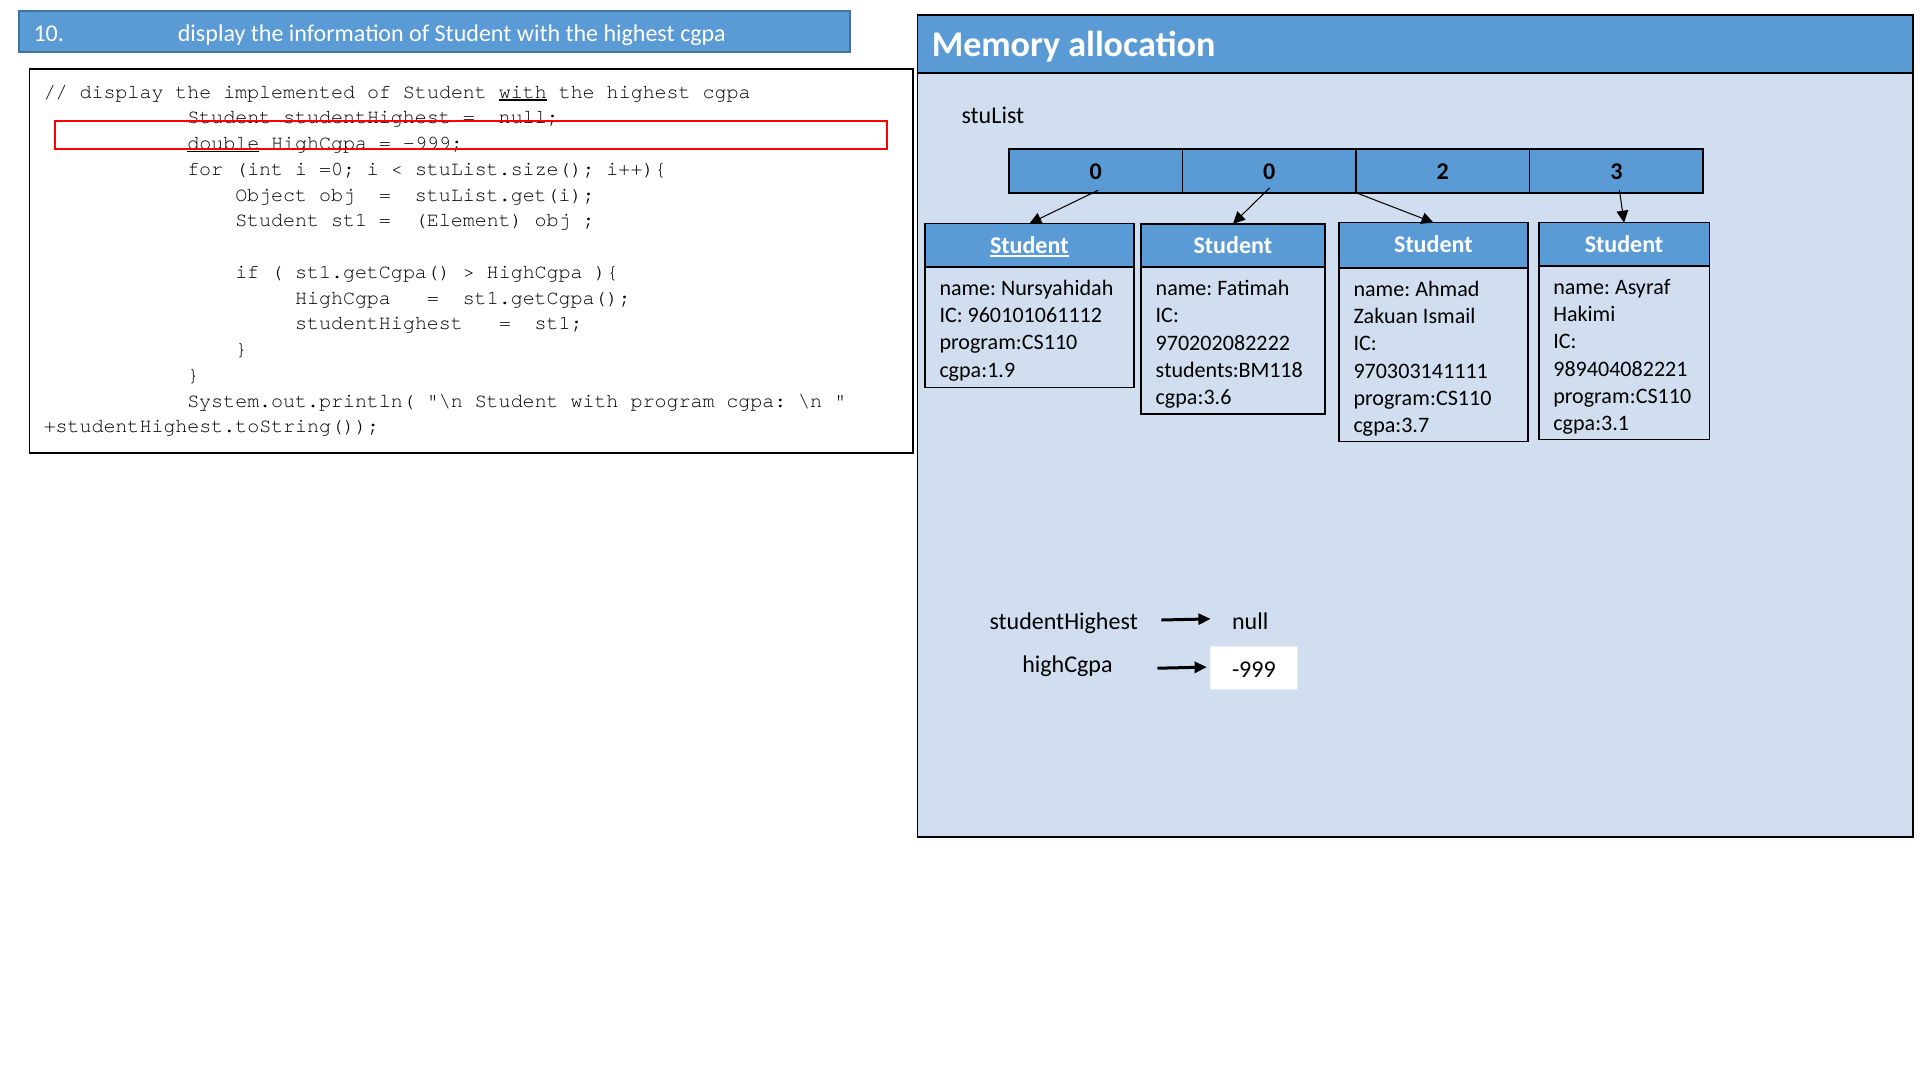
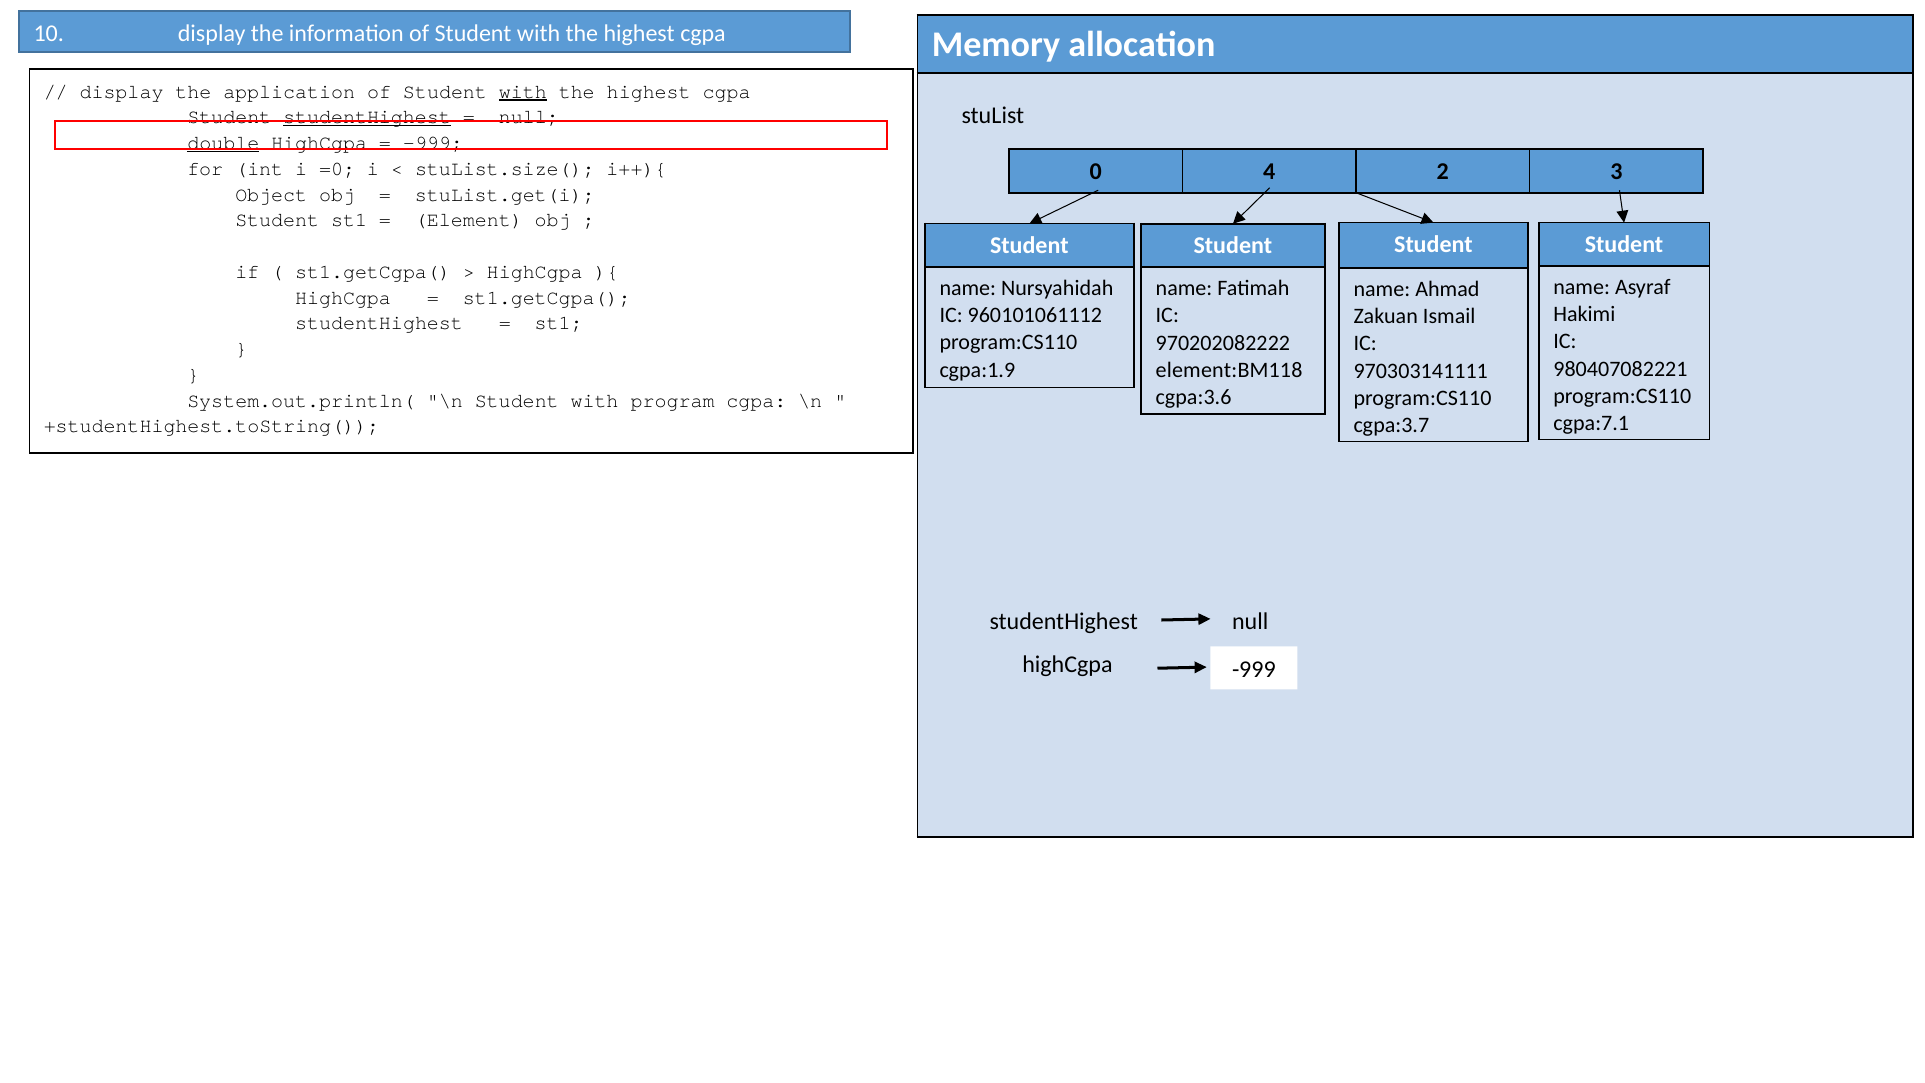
implemented: implemented -> application (289, 91)
studentHighest underline: none -> present (367, 117)
0 0: 0 -> 4 (1269, 171)
Student underline: present -> none (1029, 246)
989404082221: 989404082221 -> 980407082221 (1620, 369)
students:BM118: students:BM118 -> element:BM118 (1229, 370)
cgpa:3.1: cgpa:3.1 -> cgpa:7.1 (1591, 423)
